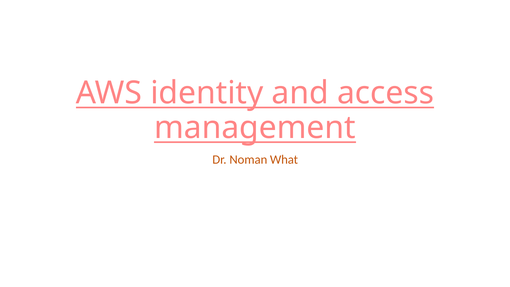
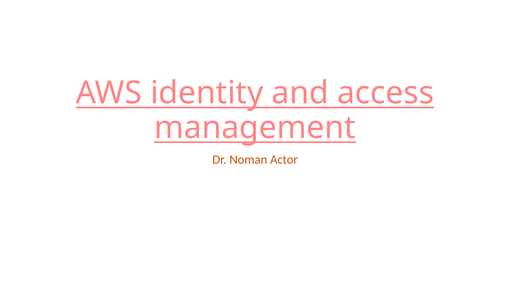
What: What -> Actor (284, 159)
